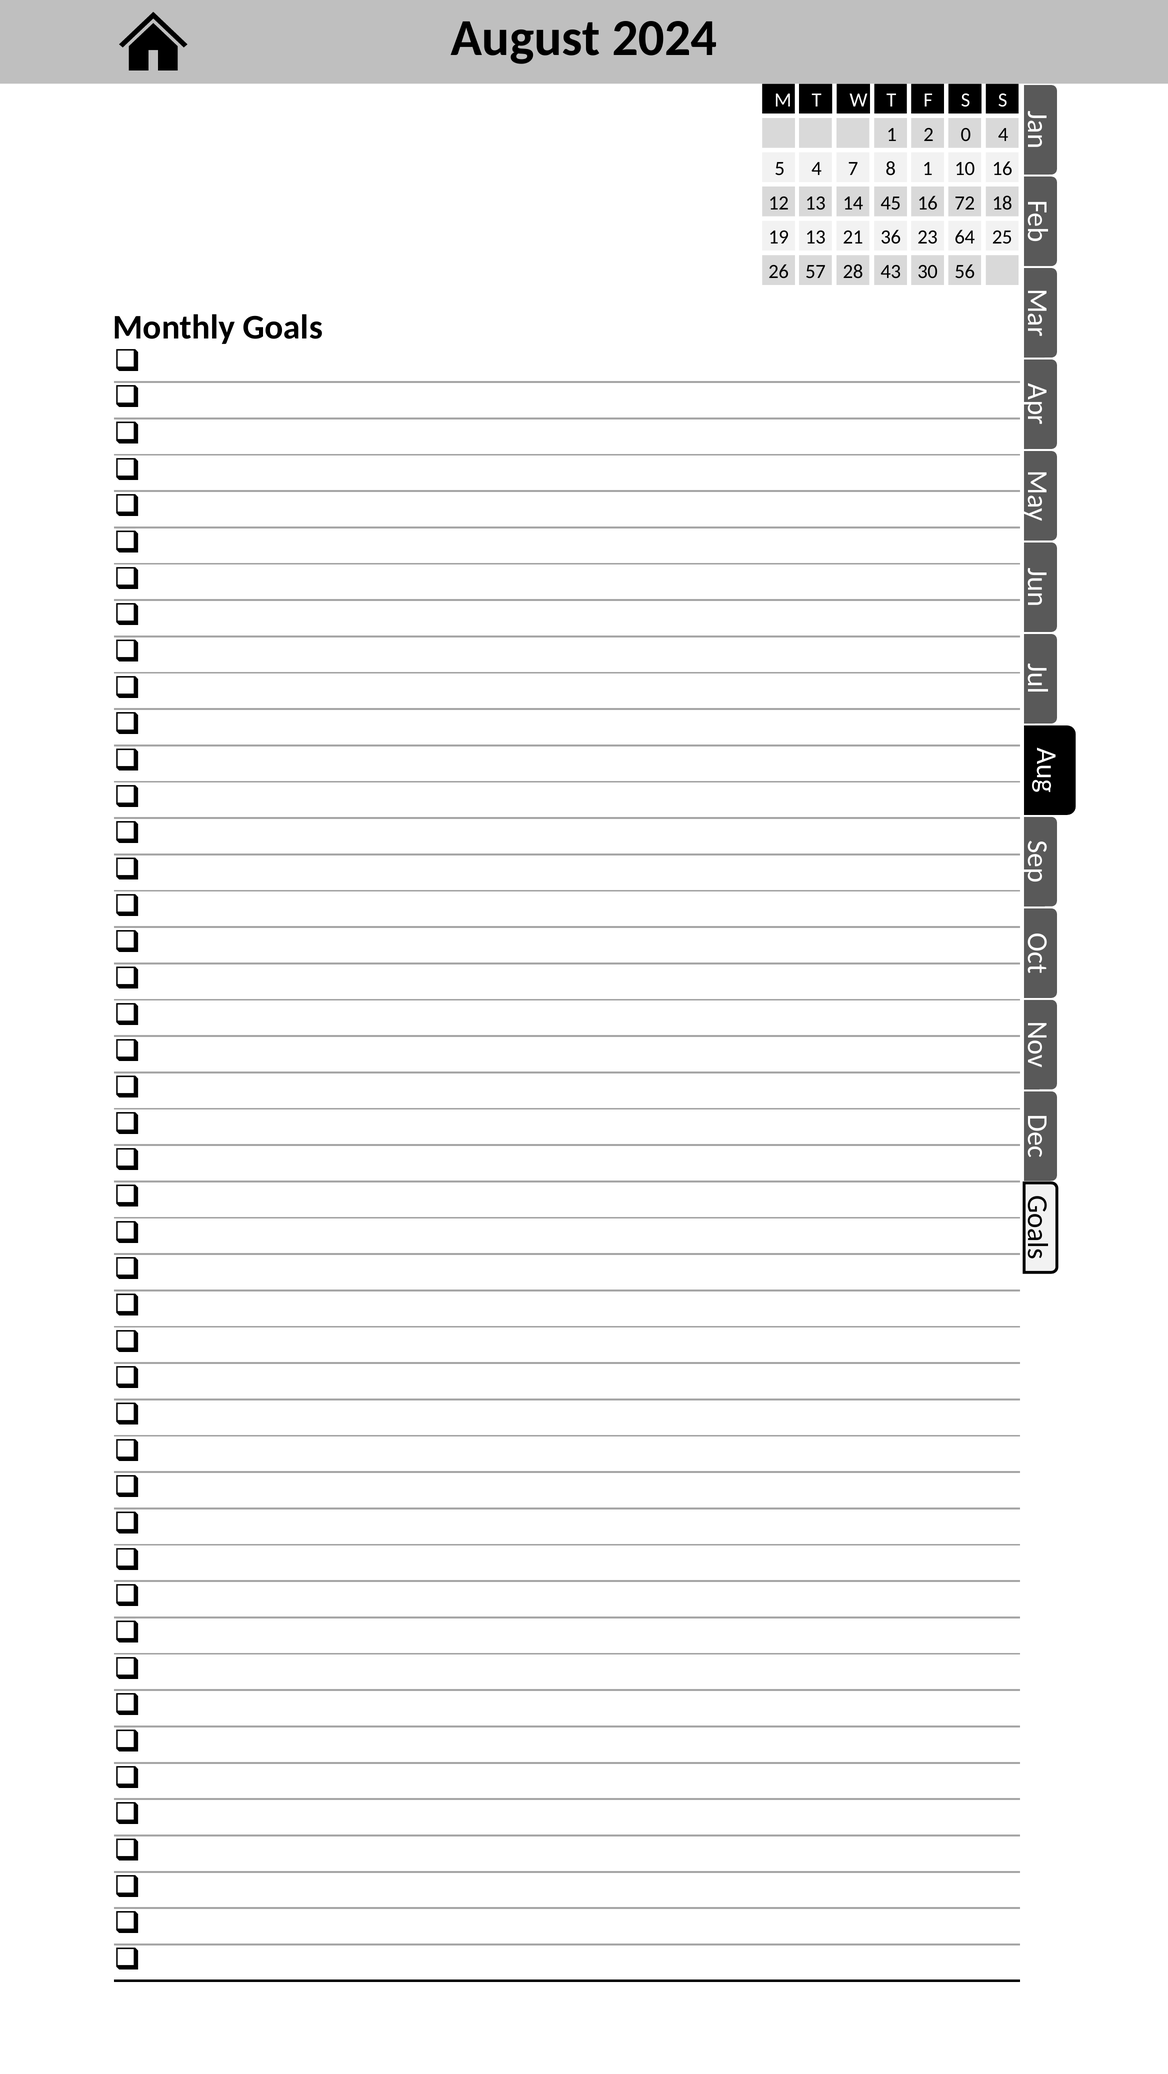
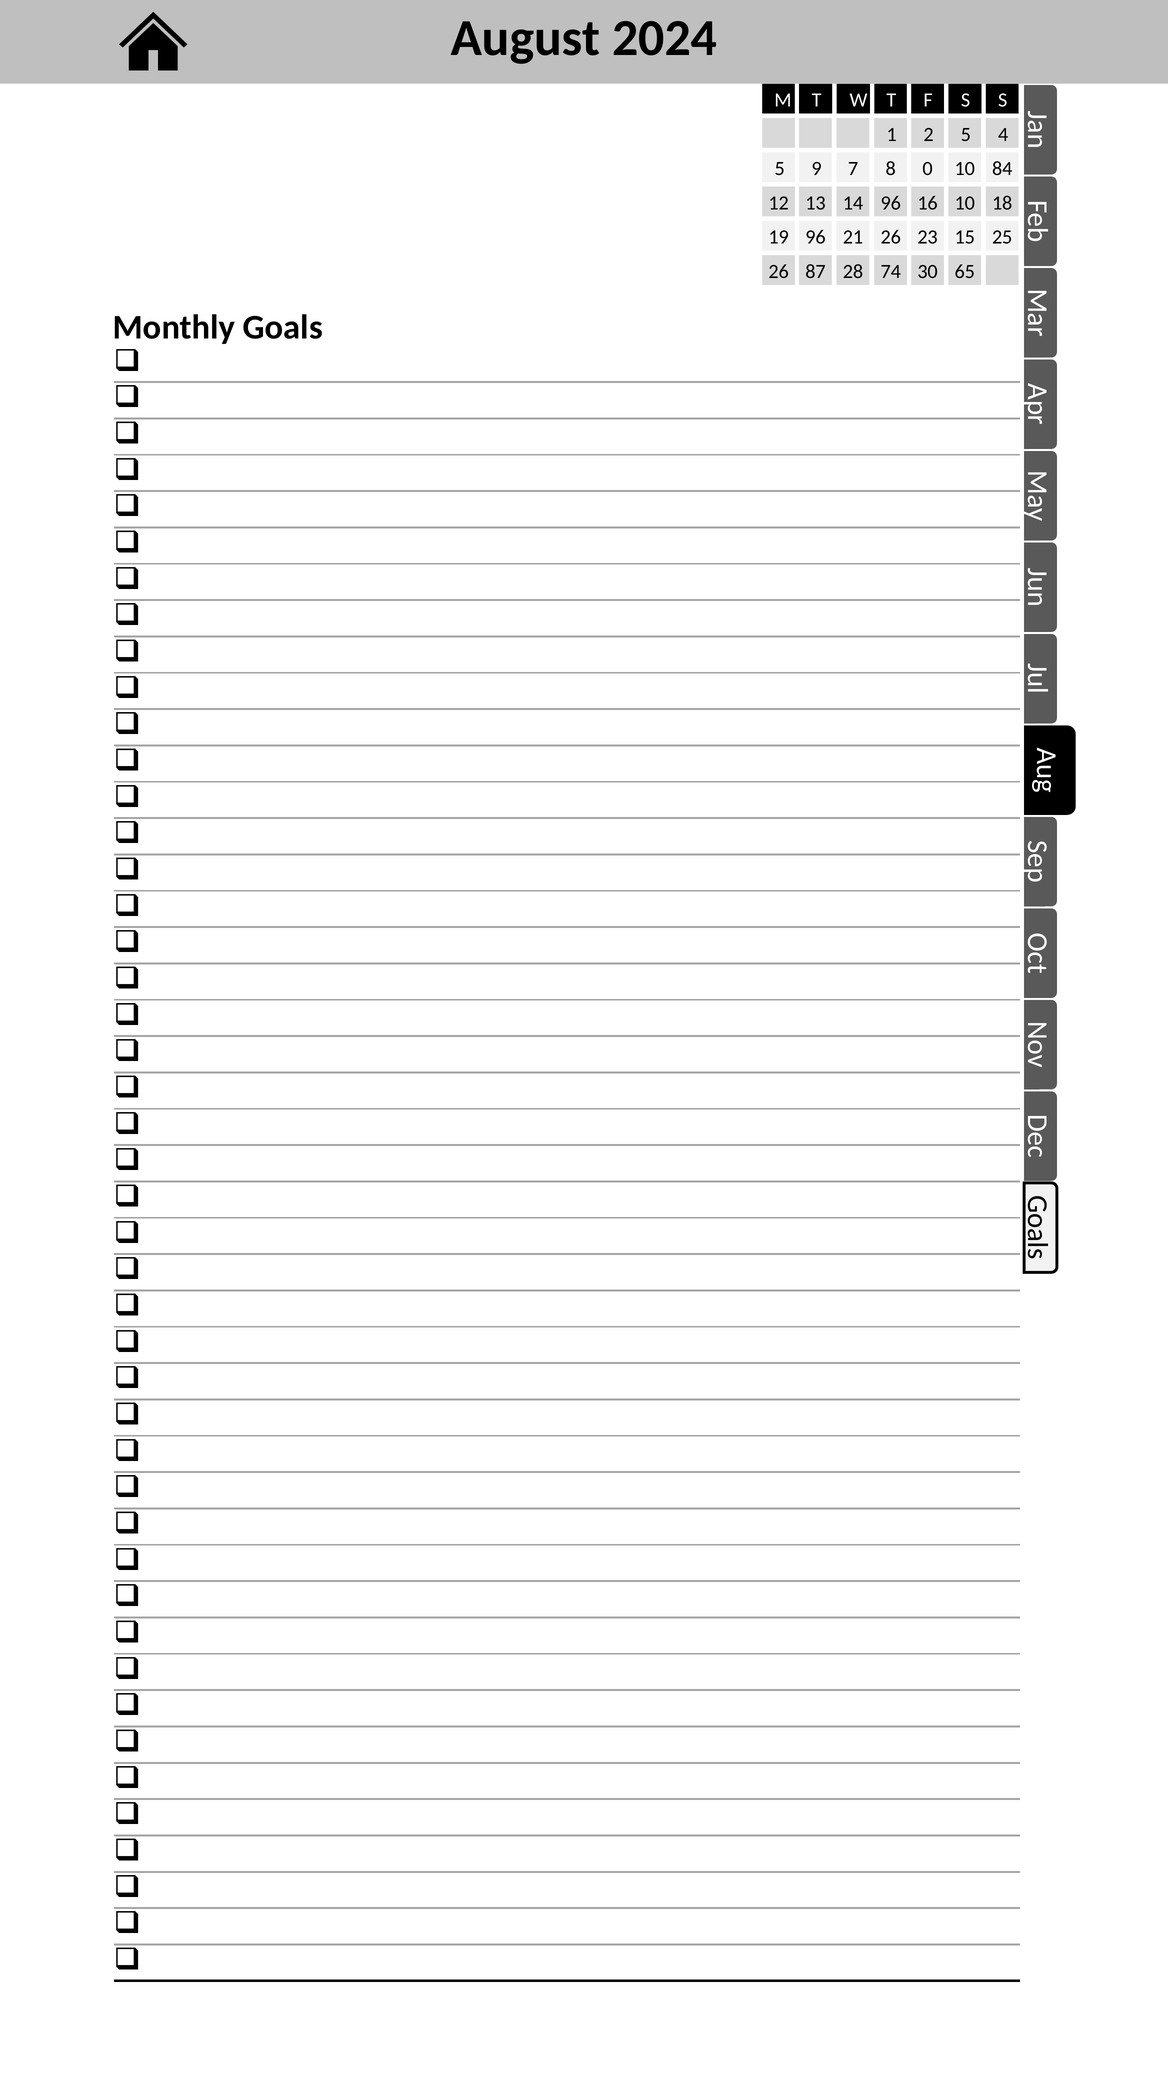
2 0: 0 -> 5 (966, 134)
5 4: 4 -> 9 (817, 169)
8 1: 1 -> 0 (928, 169)
10 16: 16 -> 84 (1002, 169)
14 45: 45 -> 96 (891, 203)
16 72: 72 -> 10 (965, 203)
19 13: 13 -> 96 (816, 237)
21 36: 36 -> 26 (891, 237)
64: 64 -> 15 (965, 237)
57: 57 -> 87 (816, 272)
43: 43 -> 74 (891, 272)
56: 56 -> 65 (965, 272)
